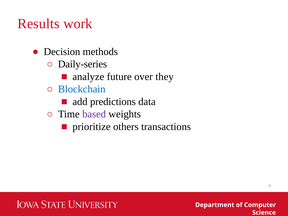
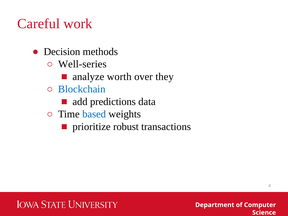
Results: Results -> Careful (39, 24)
Daily-series: Daily-series -> Well-series (82, 64)
future: future -> worth (119, 77)
based colour: purple -> blue (94, 114)
others: others -> robust (126, 127)
